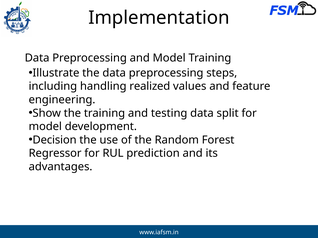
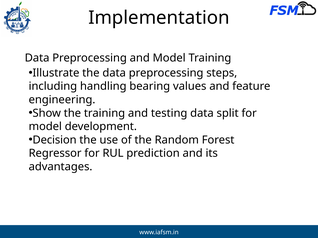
realized: realized -> bearing (150, 86)
